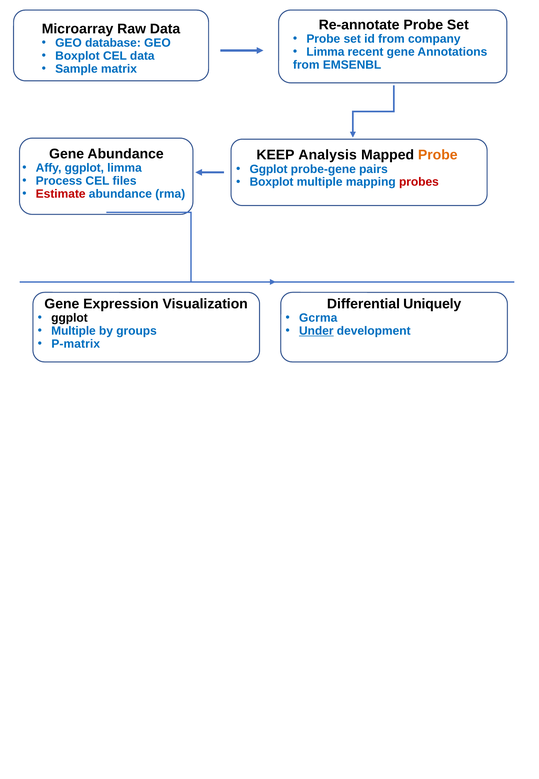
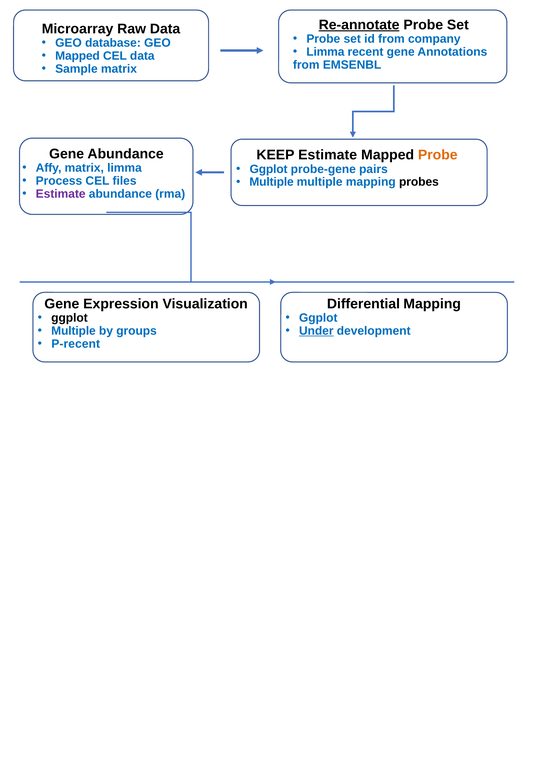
Re-annotate underline: none -> present (359, 25)
Boxplot: Boxplot -> Mapped (77, 56)
KEEP Analysis: Analysis -> Estimate (328, 155)
Affy ggplot: ggplot -> matrix (84, 168)
Boxplot: Boxplot -> Multiple (272, 182)
probes colour: red -> black (419, 182)
Estimate colour: red -> purple (61, 194)
Differential Uniquely: Uniquely -> Mapping (432, 304)
Gcrma: Gcrma -> Ggplot (318, 318)
P-matrix: P-matrix -> P-recent (76, 344)
